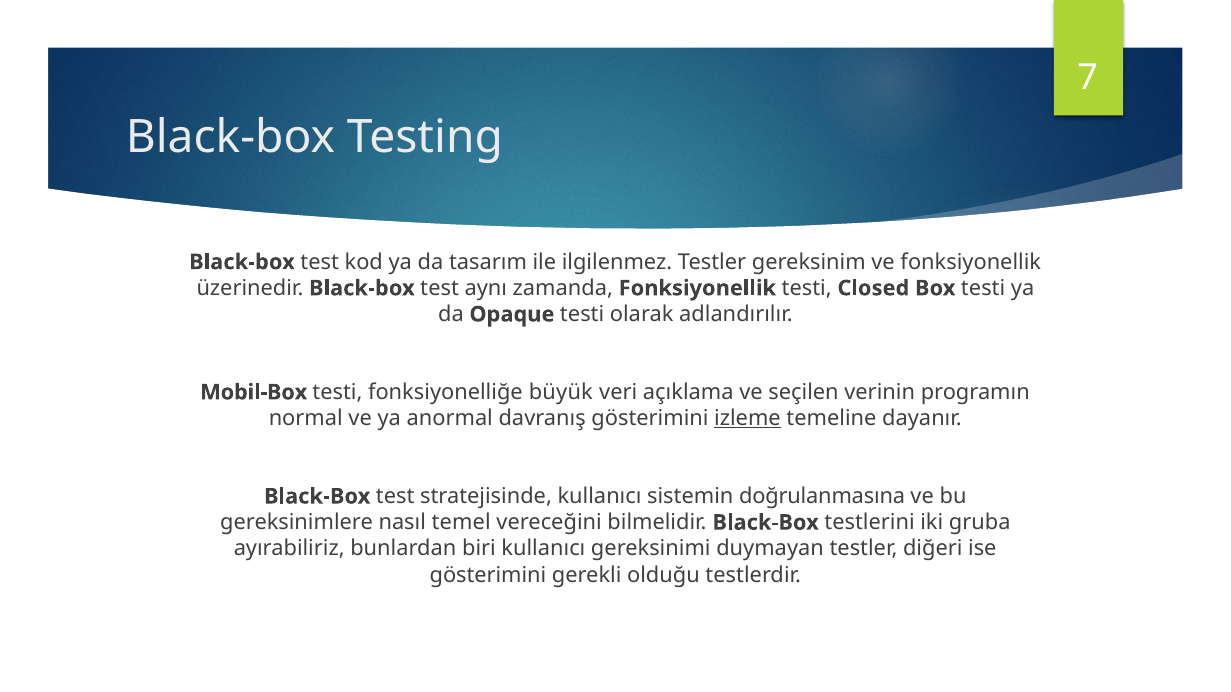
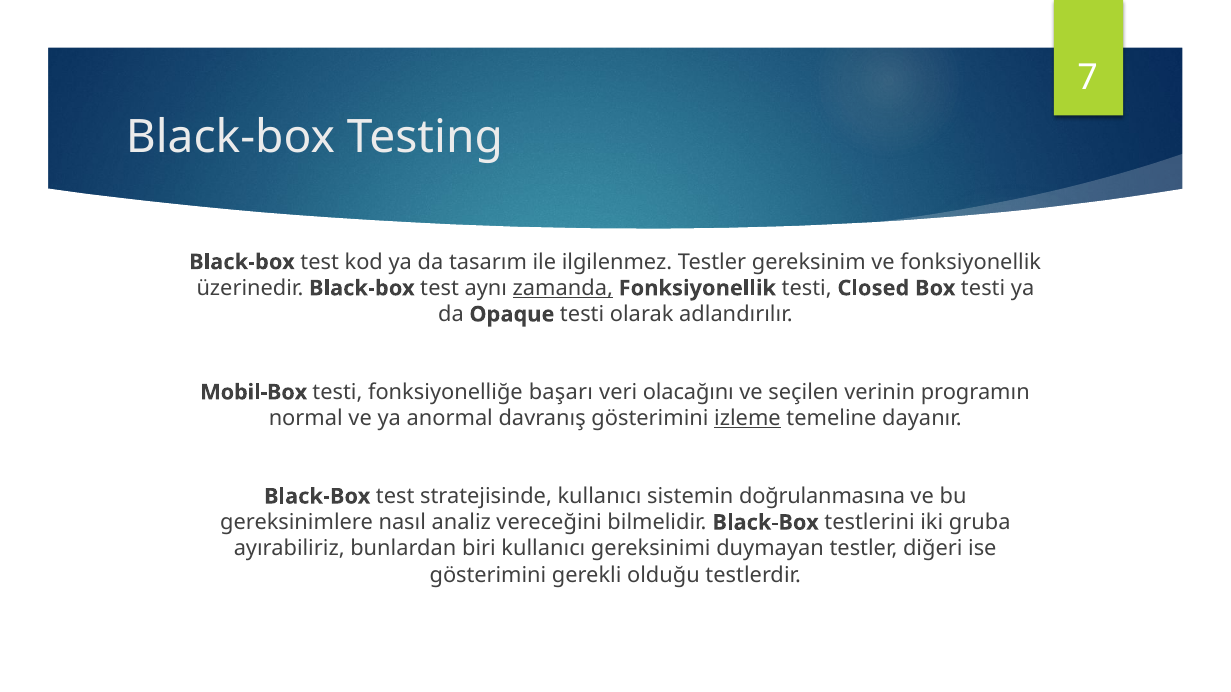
zamanda underline: none -> present (563, 288)
büyük: büyük -> başarı (561, 393)
açıklama: açıklama -> olacağını (688, 393)
temel: temel -> analiz (461, 523)
